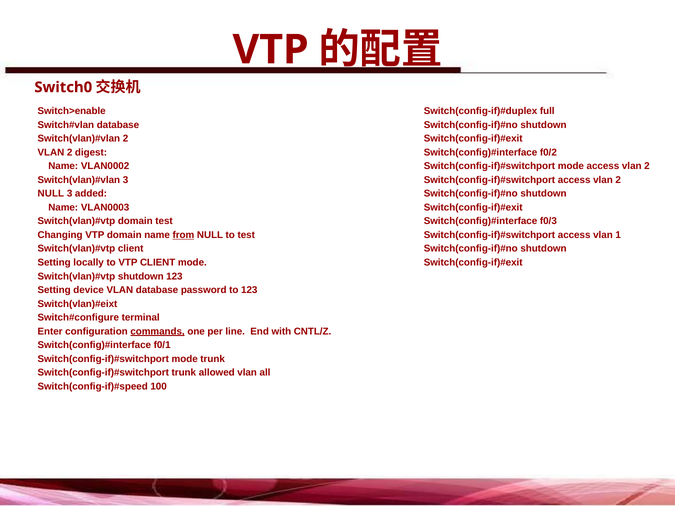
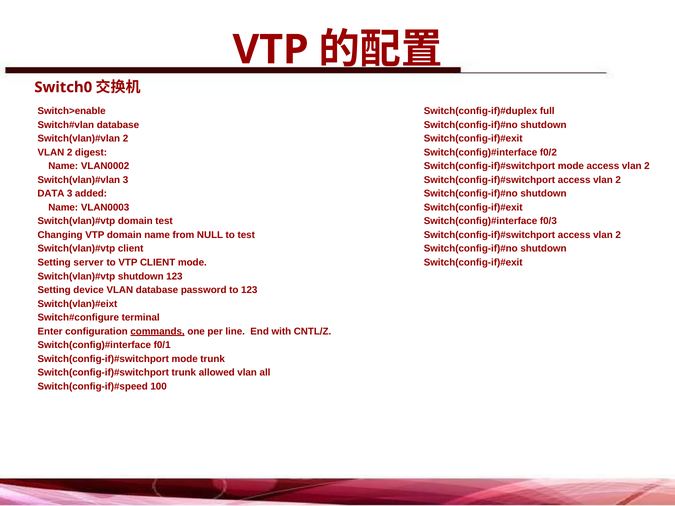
NULL: NULL -> DATA (51, 194)
1: 1 -> 2 (618, 235)
from underline: present -> none (183, 235)
locally: locally -> server (88, 263)
